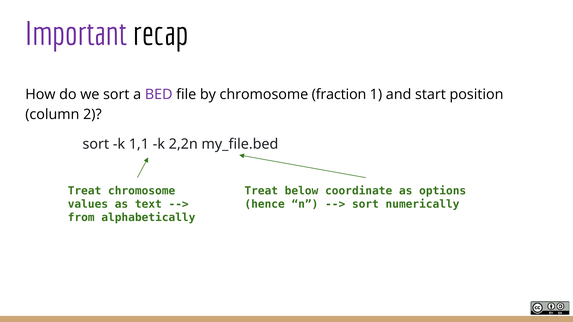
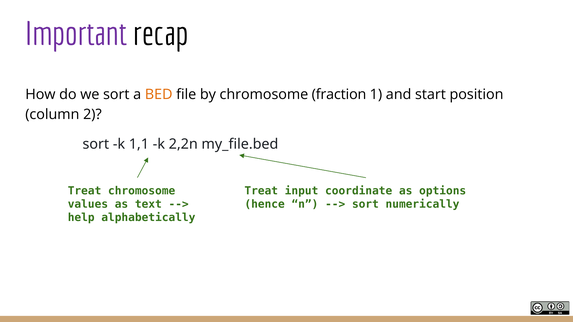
BED colour: purple -> orange (159, 95)
below: below -> input (302, 191)
from: from -> help (81, 218)
